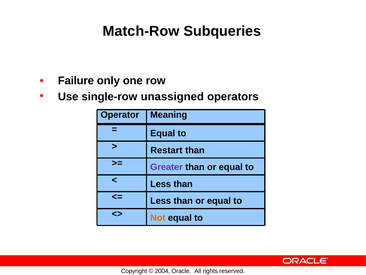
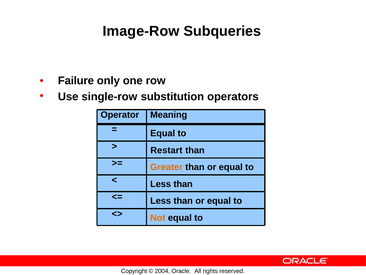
Match-Row: Match-Row -> Image-Row (141, 31)
unassigned: unassigned -> substitution (172, 97)
Greater colour: purple -> orange (166, 167)
